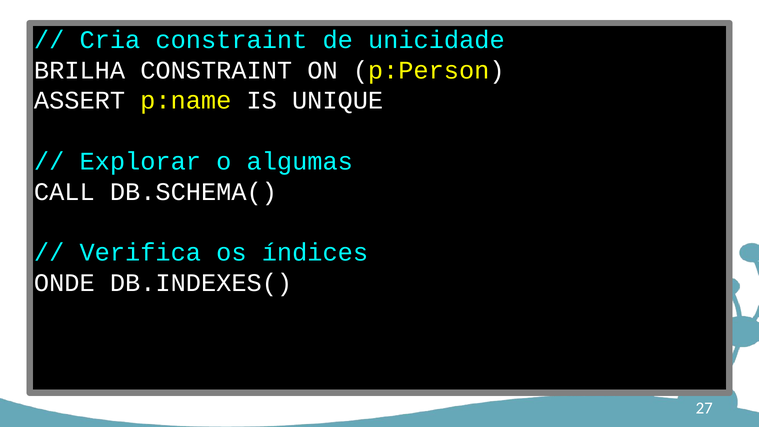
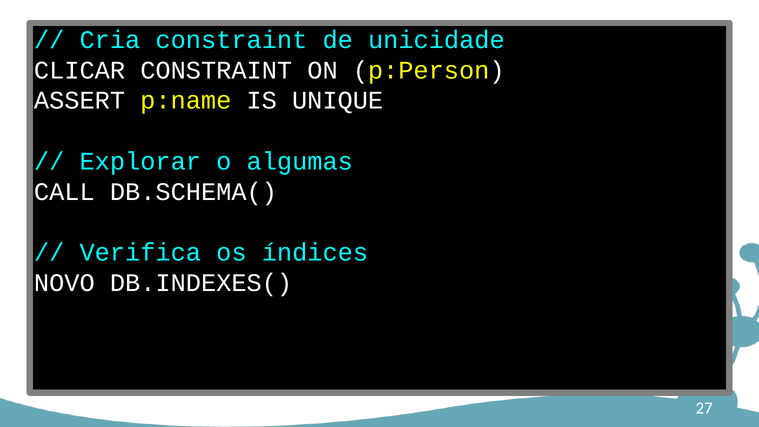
BRILHA: BRILHA -> CLICAR (80, 70)
ONDE: ONDE -> NOVO (64, 283)
